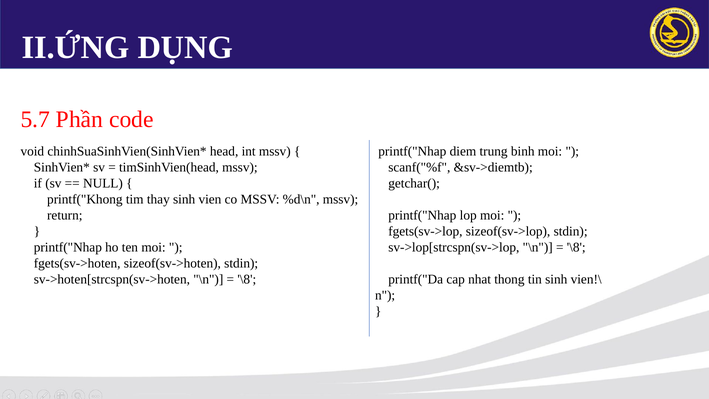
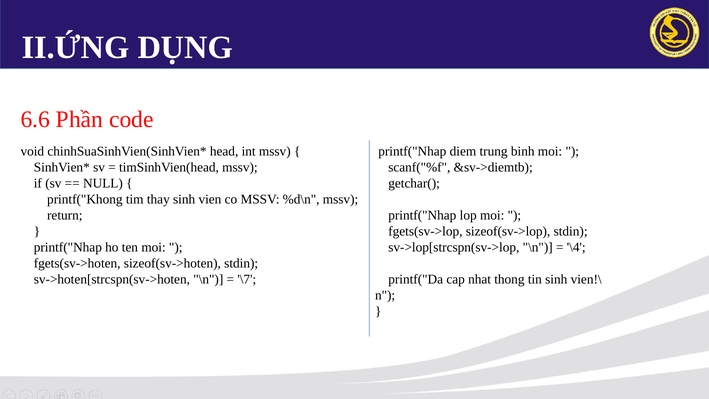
5.7: 5.7 -> 6.6 (35, 119)
\8: \8 -> \4 (576, 247)
\8: \8 -> \7 (247, 279)
